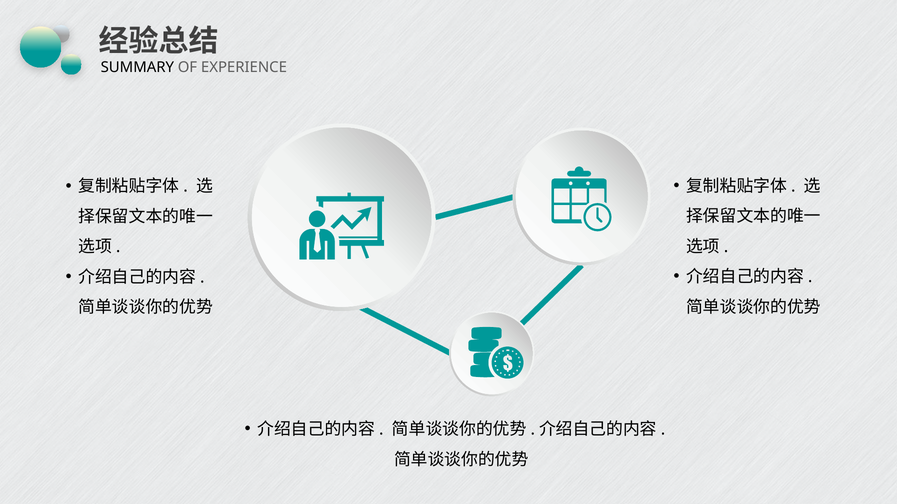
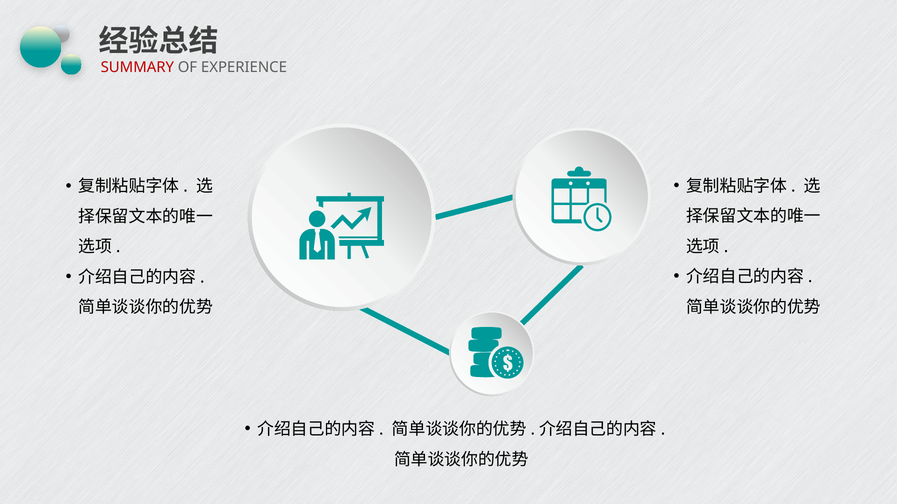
SUMMARY colour: black -> red (137, 68)
